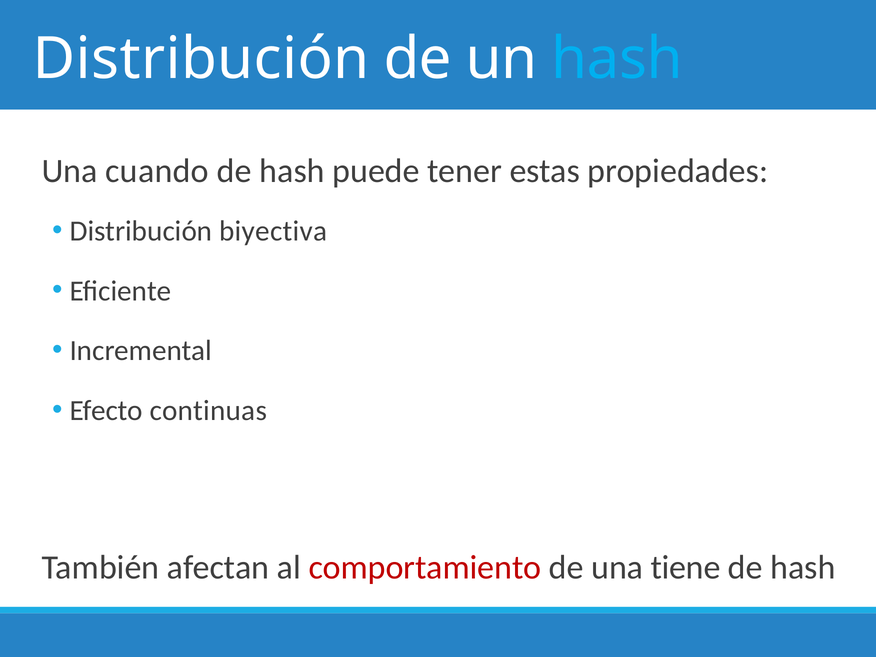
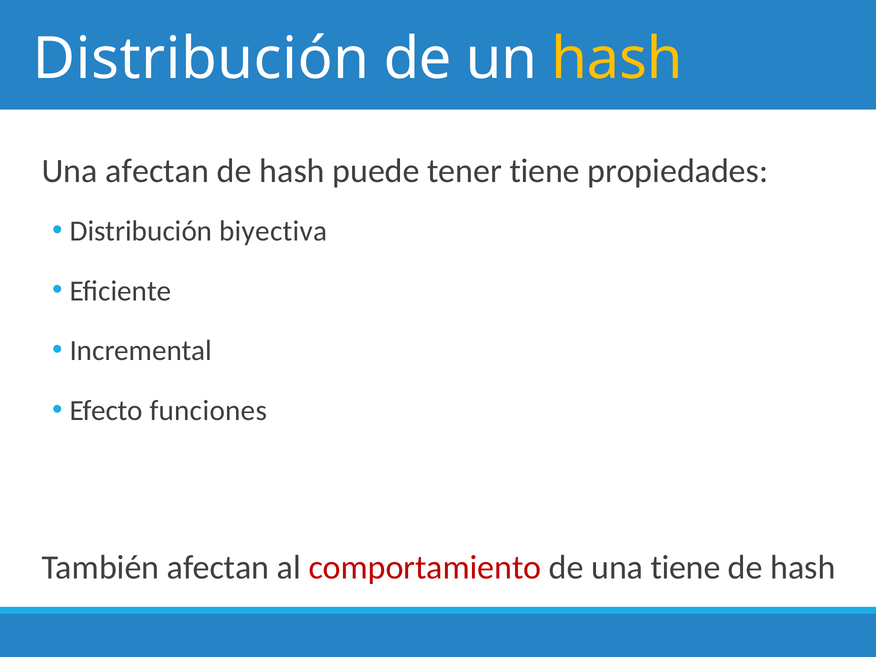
hash colour: light blue -> yellow (617, 59)
Una cuando: cuando -> afectan (157, 171)
tener estas: estas -> tiene (545, 171)
continuas: continuas -> funciones (208, 411)
